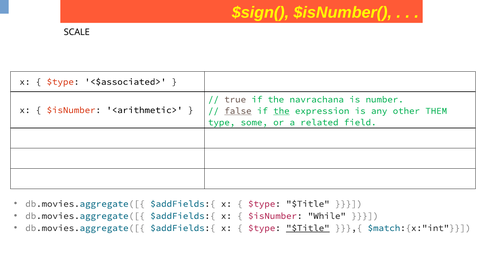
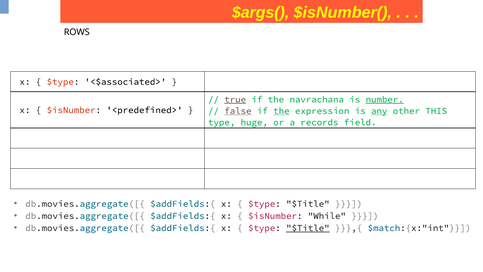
$sign(: $sign( -> $args( (261, 13)
SCALE: SCALE -> ROWS (77, 32)
true underline: none -> present (235, 99)
number underline: none -> present (385, 99)
<arithmetic>: <arithmetic> -> <predefined> (144, 110)
any underline: none -> present (379, 111)
THEM: THEM -> THIS (436, 111)
some: some -> huge (254, 122)
related: related -> records (319, 122)
